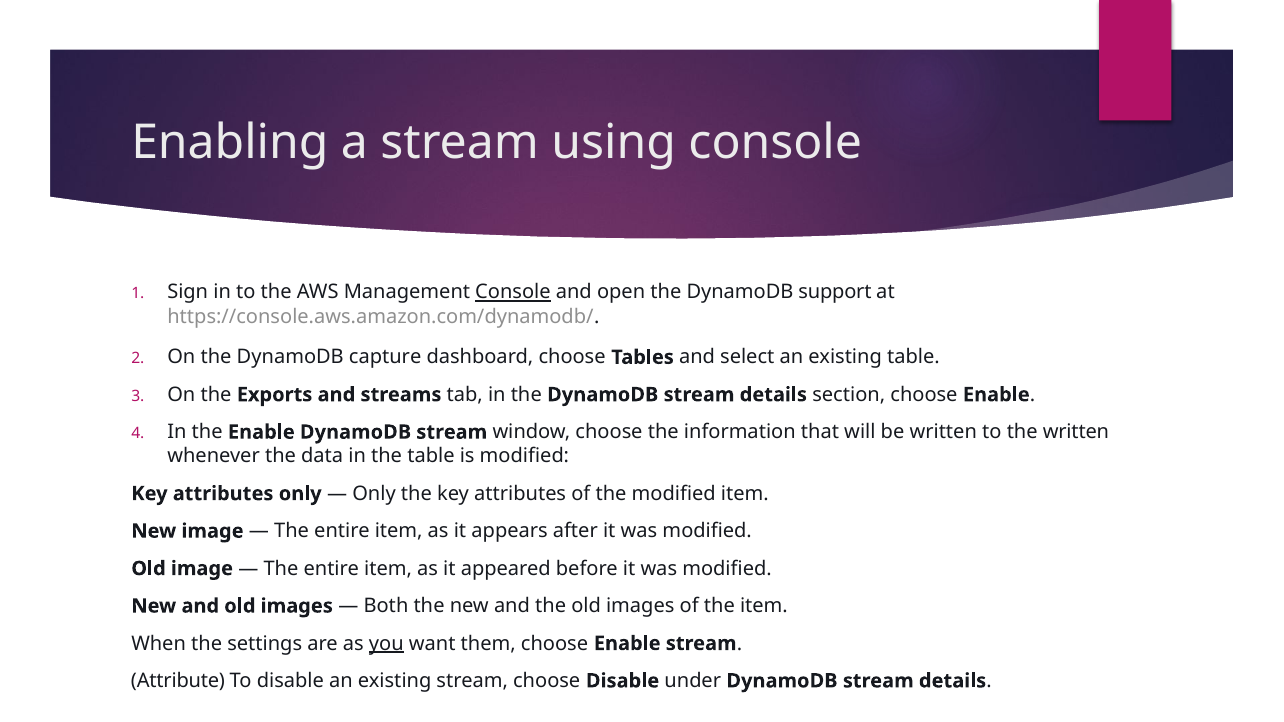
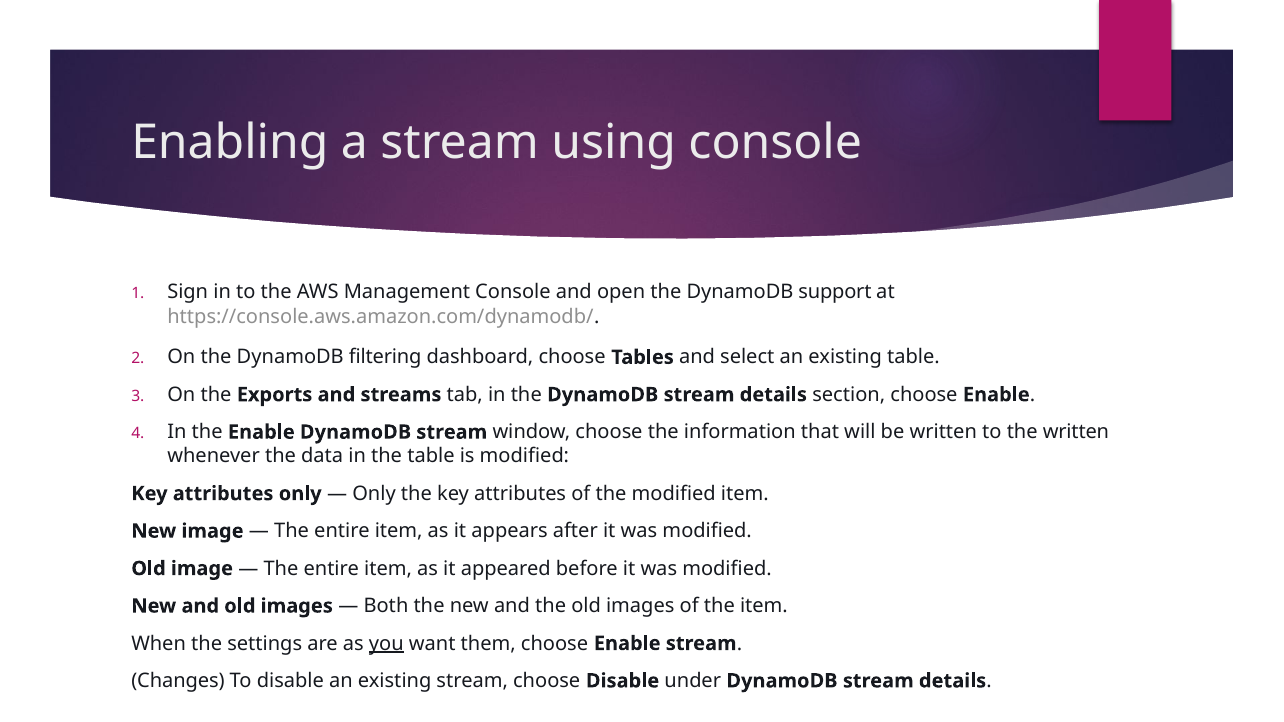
Console underline: present -> none (513, 292)
capture: capture -> filtering (385, 357)
Attribute: Attribute -> Changes (178, 681)
